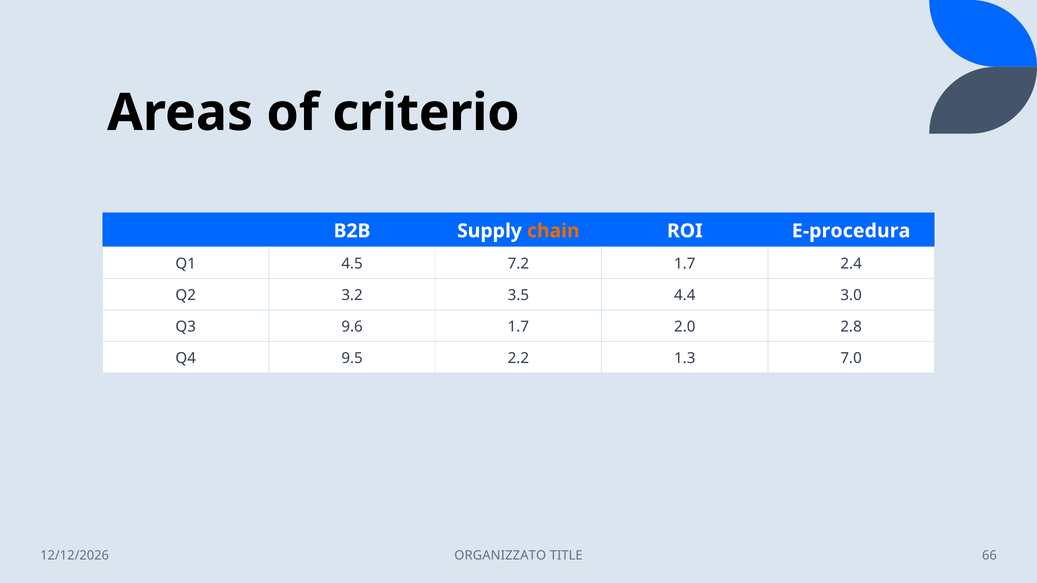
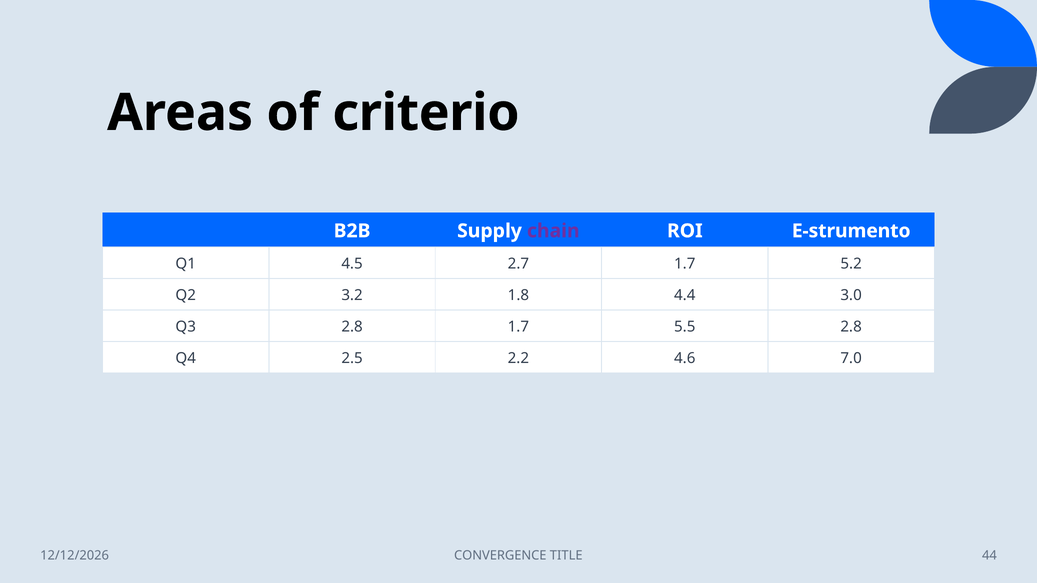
chain colour: orange -> purple (553, 231)
E-procedura: E-procedura -> E-strumento (851, 231)
7.2: 7.2 -> 2.7 (518, 264)
2.4: 2.4 -> 5.2 (851, 264)
3.5: 3.5 -> 1.8 (518, 295)
Q3 9.6: 9.6 -> 2.8 (352, 327)
2.0: 2.0 -> 5.5 (685, 327)
9.5: 9.5 -> 2.5 (352, 358)
1.3: 1.3 -> 4.6 (685, 358)
ORGANIZZATO: ORGANIZZATO -> CONVERGENCE (500, 556)
66: 66 -> 44 (989, 556)
